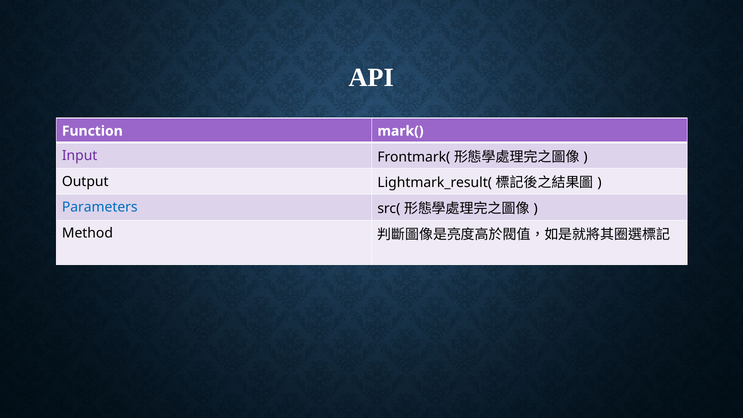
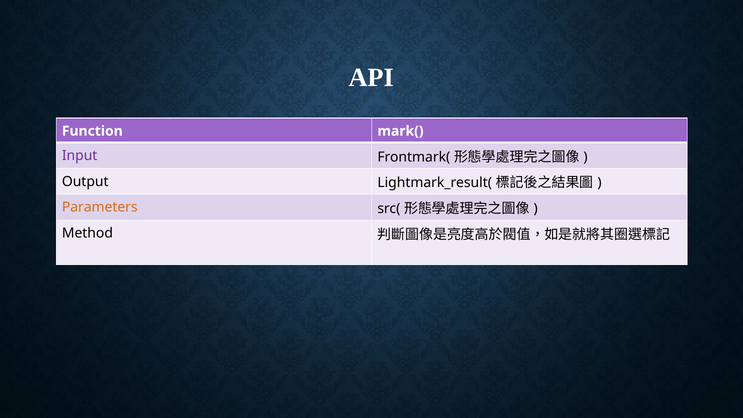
Parameters colour: blue -> orange (100, 207)
